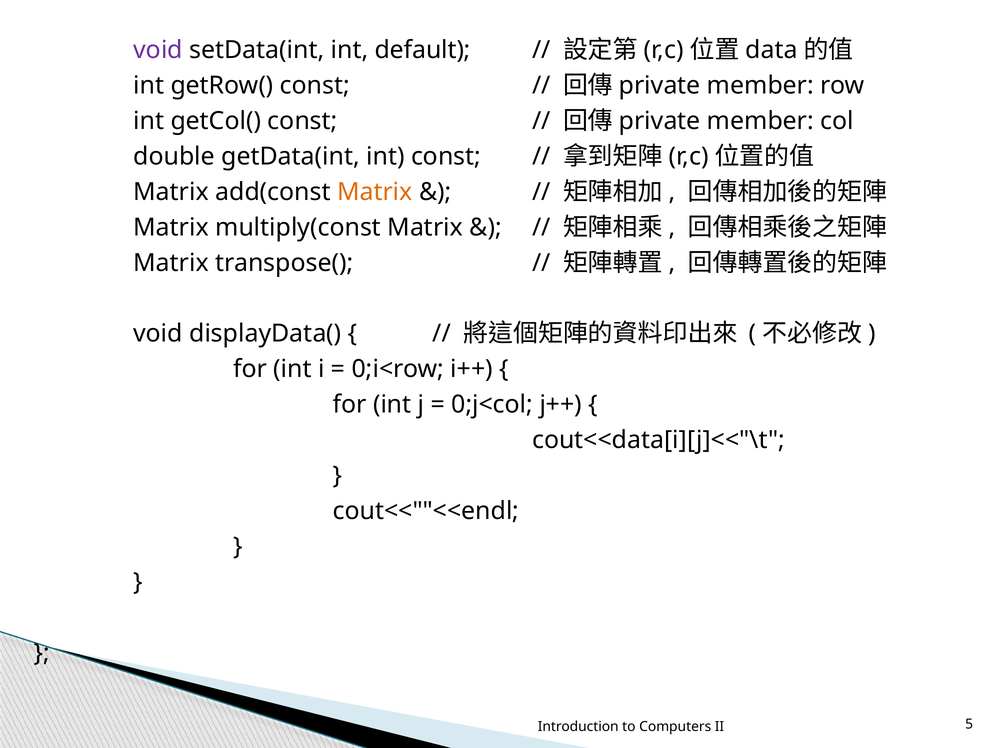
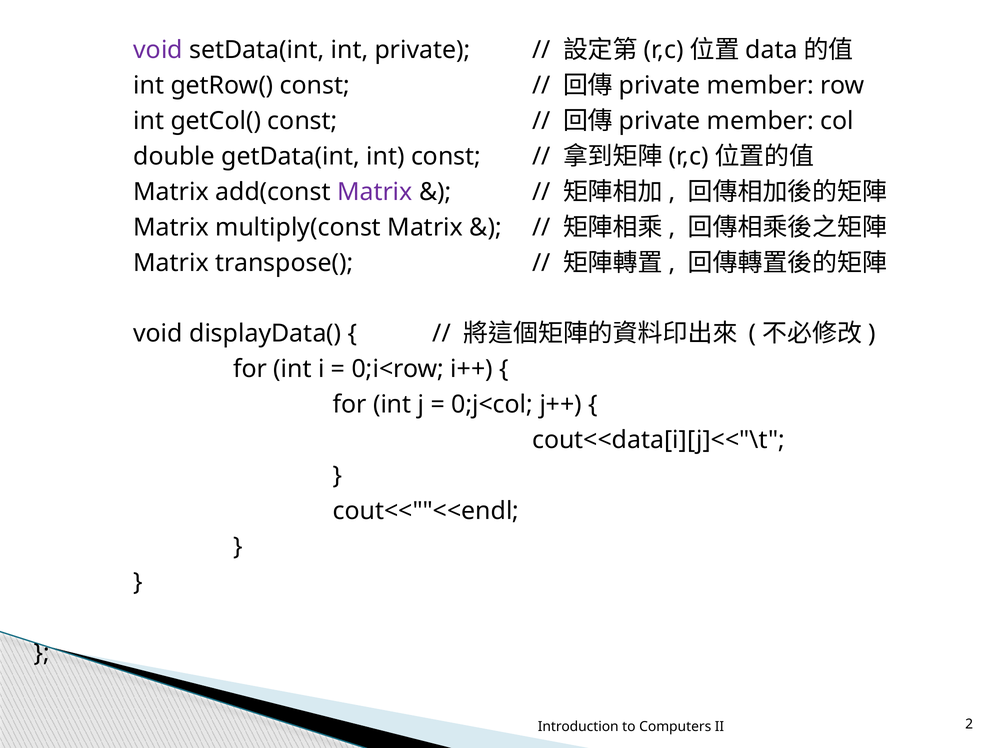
default: default -> private (423, 50)
Matrix colour: orange -> purple (375, 192)
5: 5 -> 2 (969, 724)
